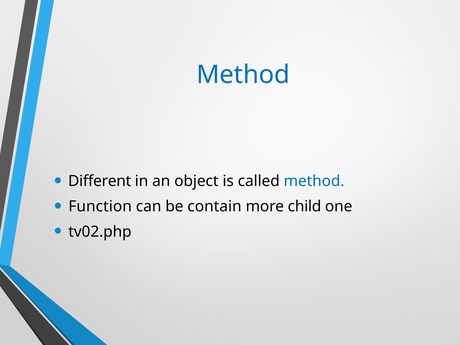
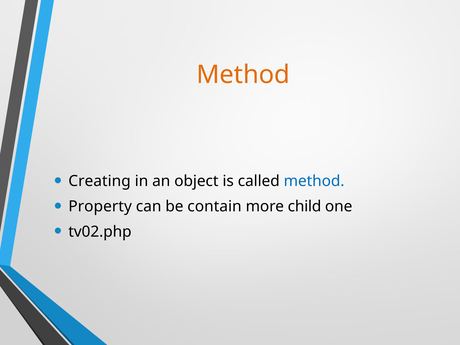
Method colour: blue -> orange (243, 75)
Different: Different -> Creating (100, 181)
Function: Function -> Property (100, 206)
